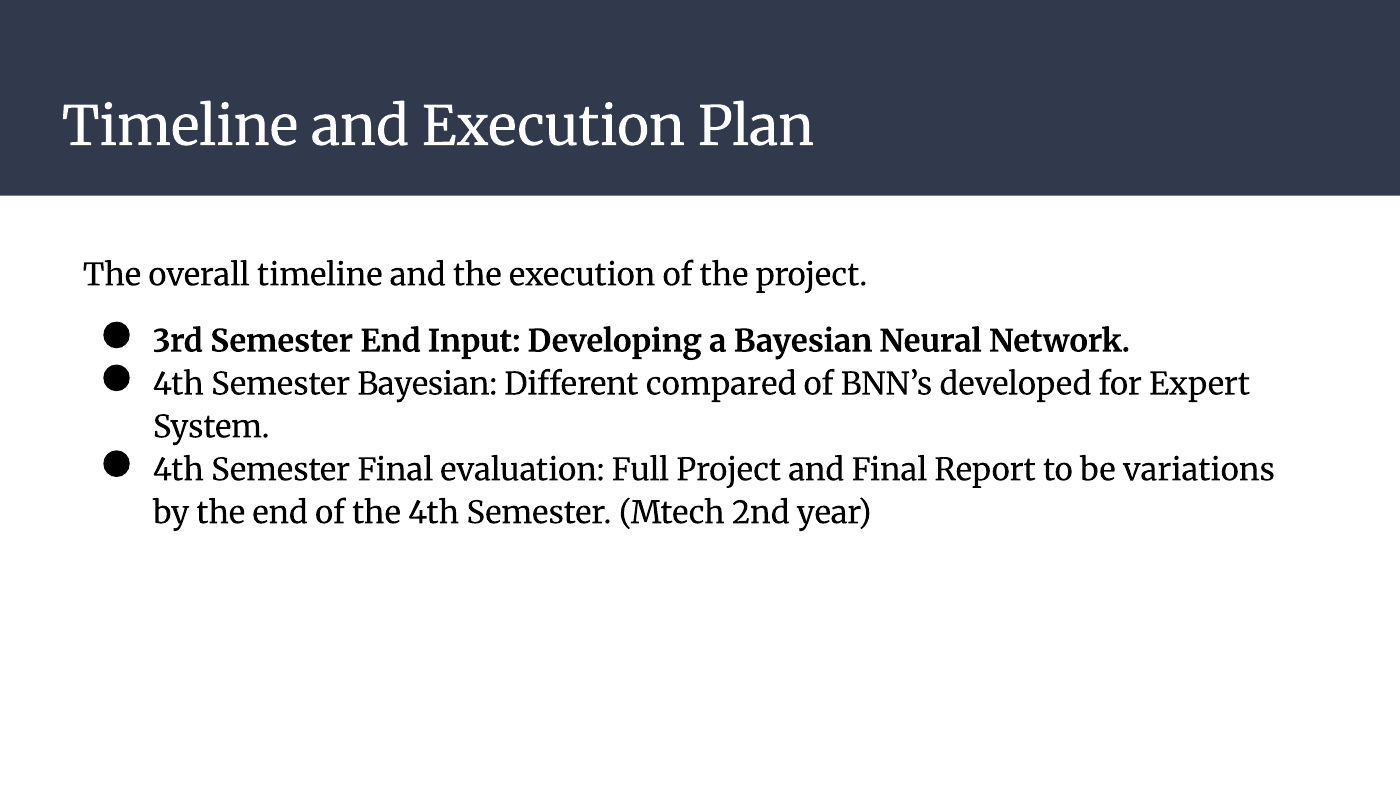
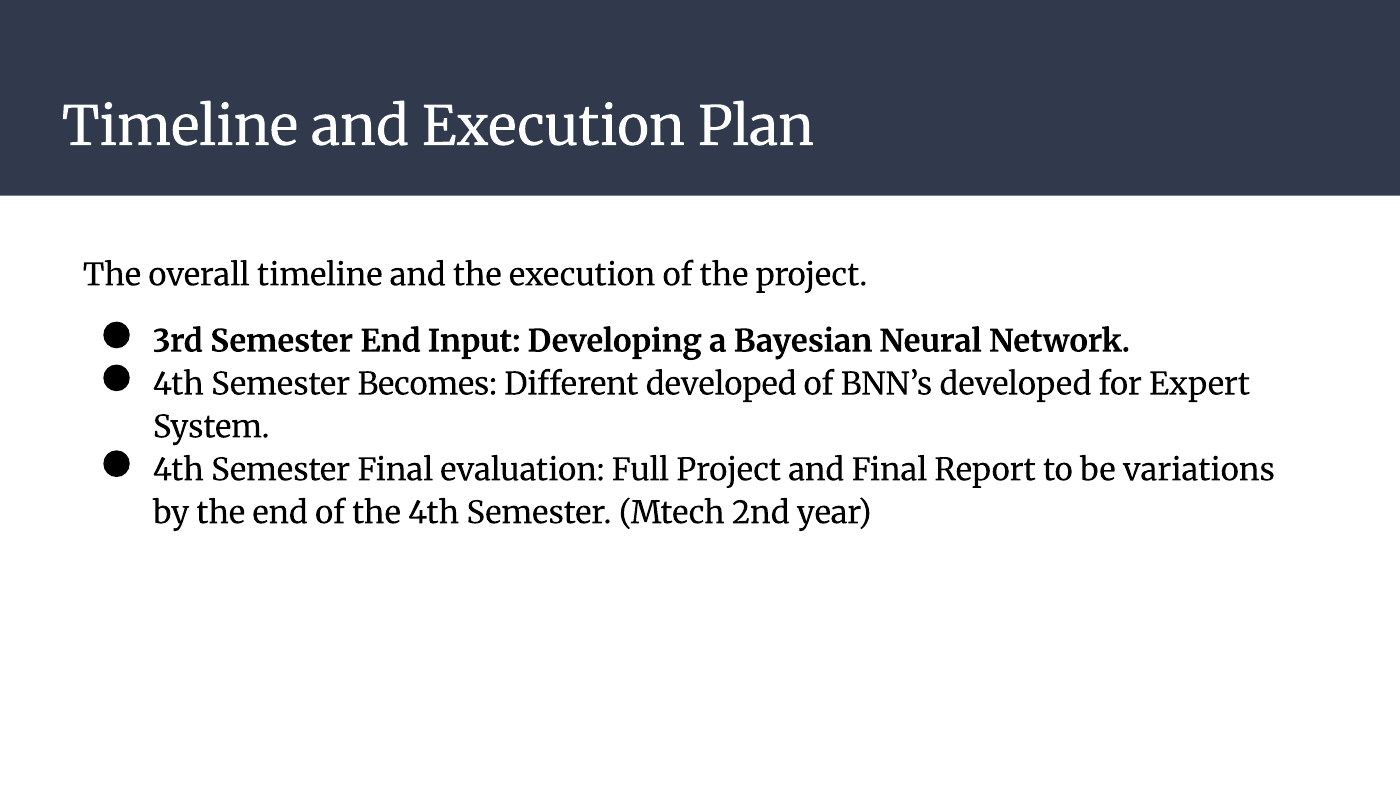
Semester Bayesian: Bayesian -> Becomes (427, 384)
Different compared: compared -> developed (721, 384)
